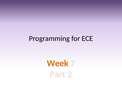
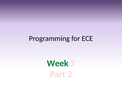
Week colour: orange -> green (58, 64)
